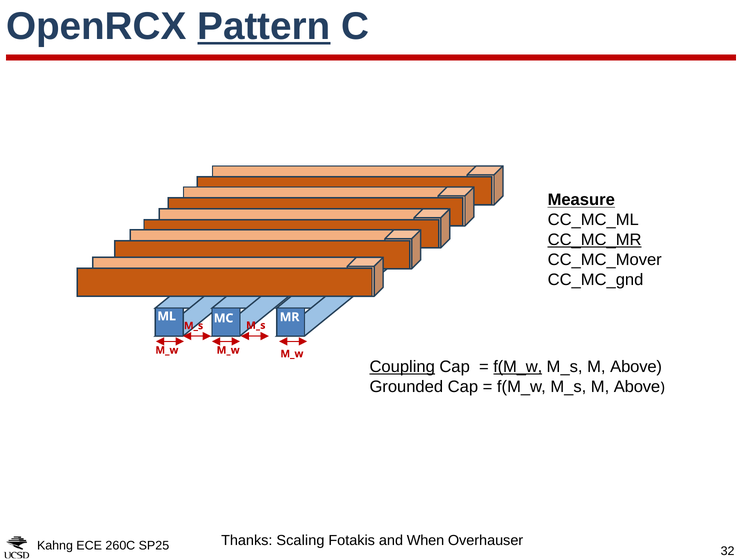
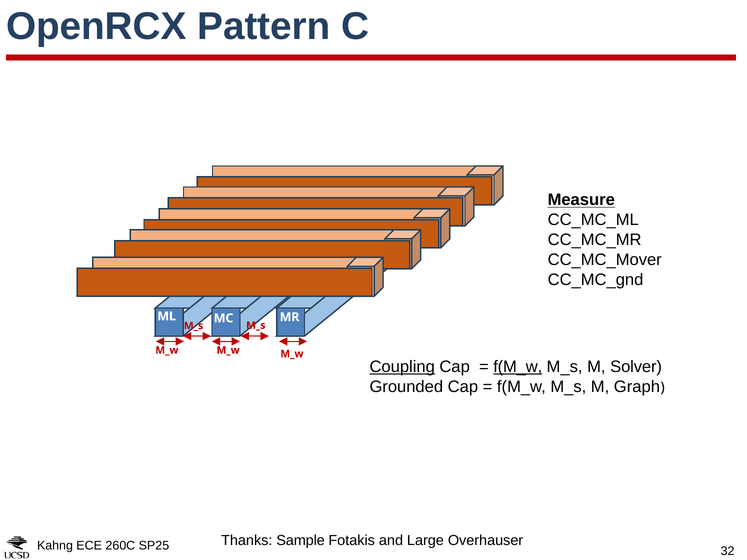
Pattern underline: present -> none (264, 27)
CC_MC_MR underline: present -> none (595, 240)
Above: Above -> Solver (636, 367)
Above: Above -> Graph (637, 387)
Scaling: Scaling -> Sample (301, 541)
When: When -> Large (425, 541)
